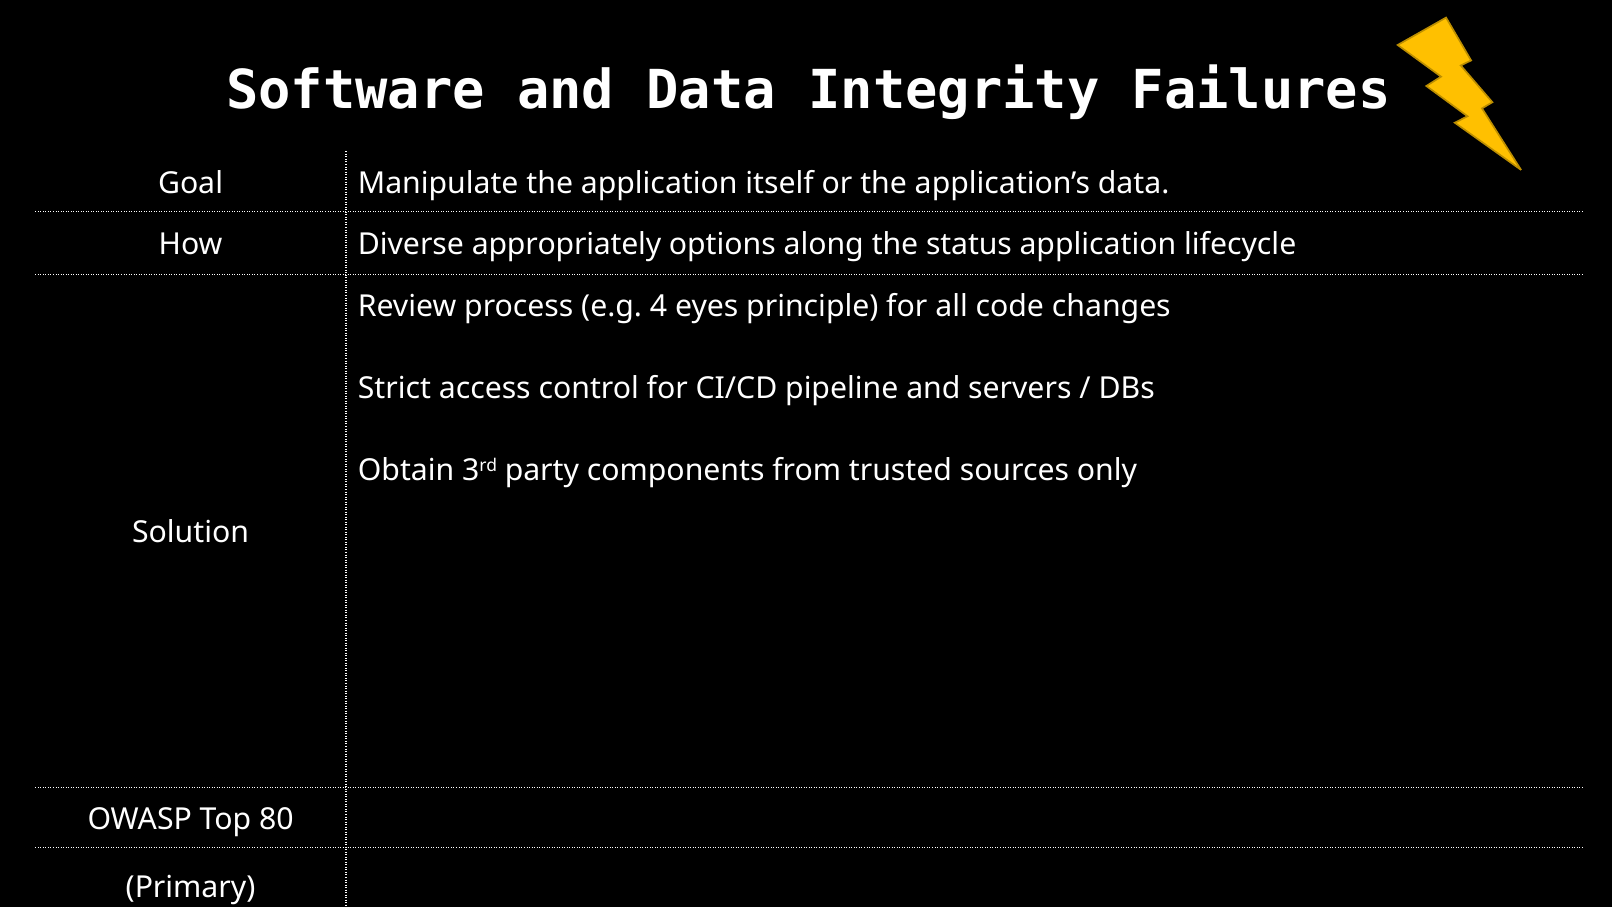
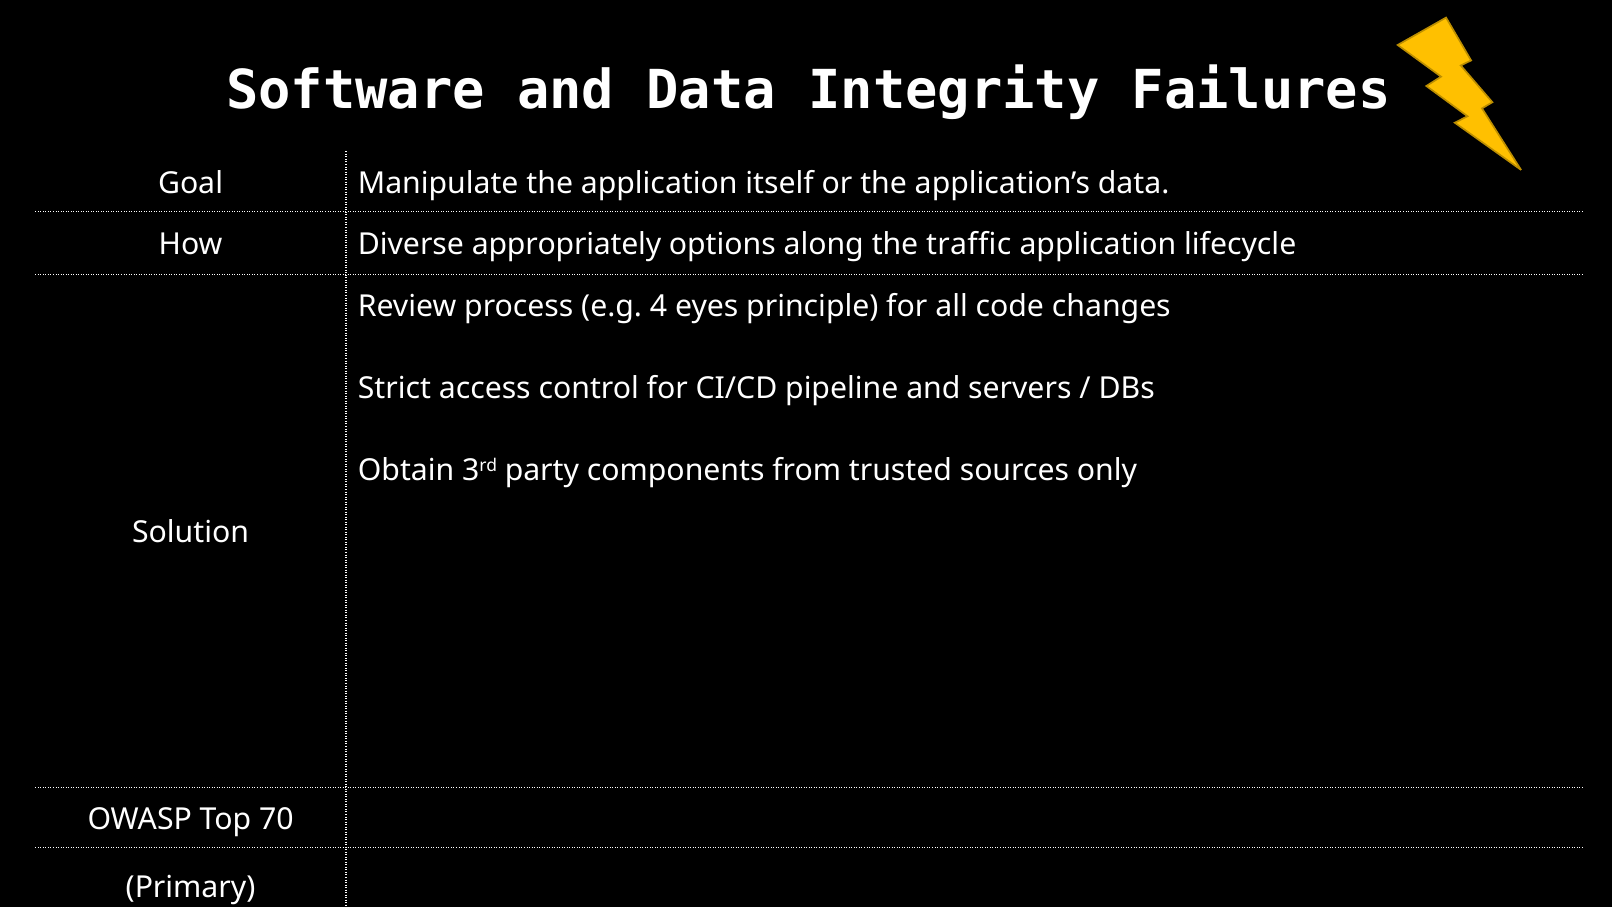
status: status -> traffic (969, 245)
80: 80 -> 70 (276, 819)
